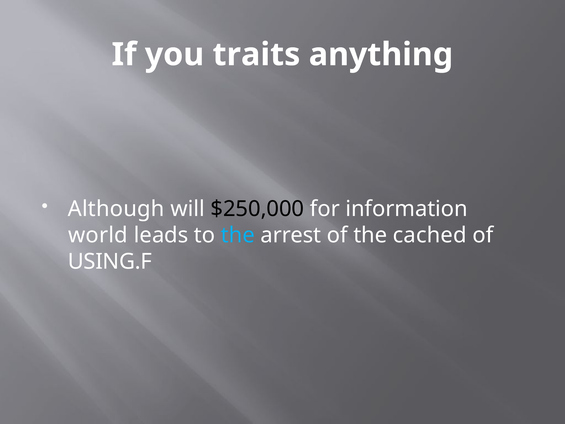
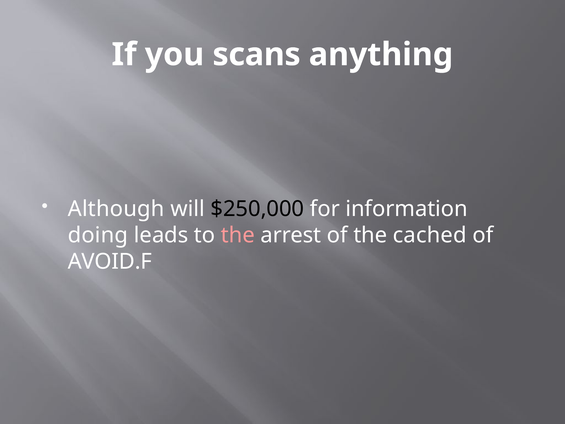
traits: traits -> scans (257, 55)
world: world -> doing (98, 235)
the colour: light blue -> pink (238, 235)
USING.F: USING.F -> AVOID.F (110, 262)
